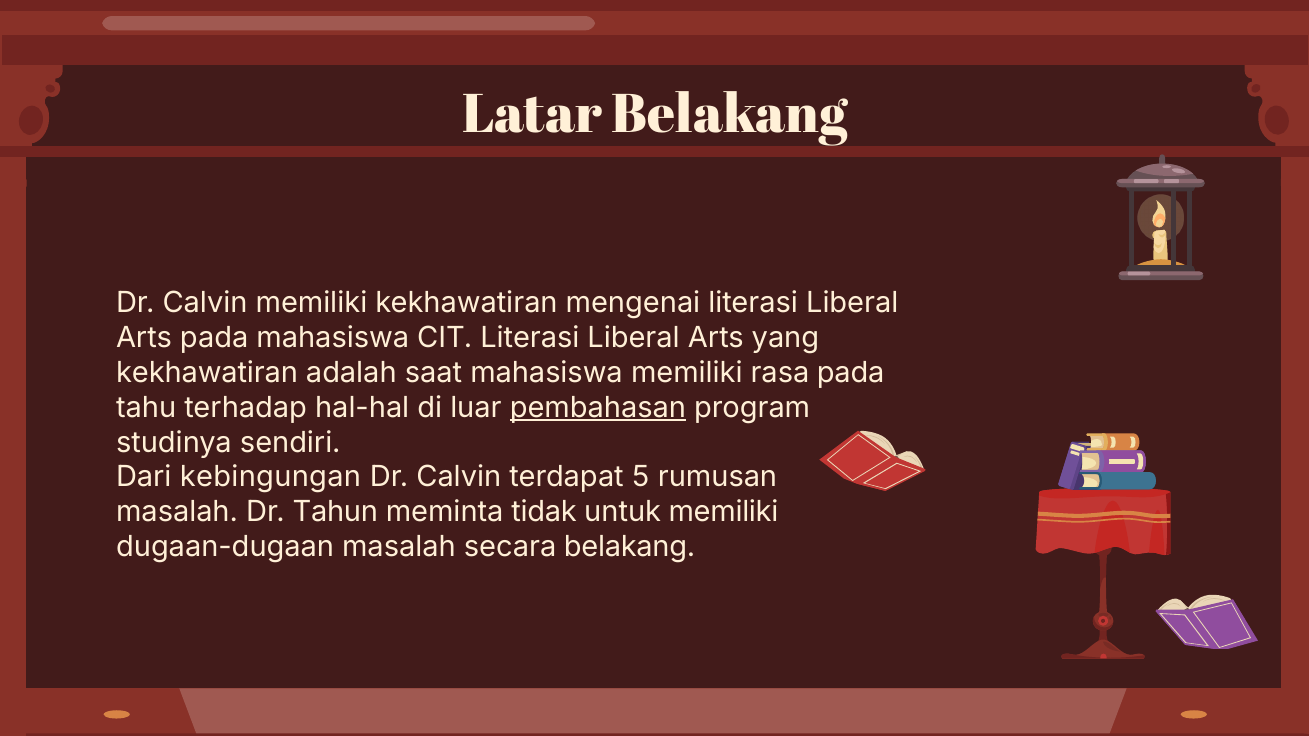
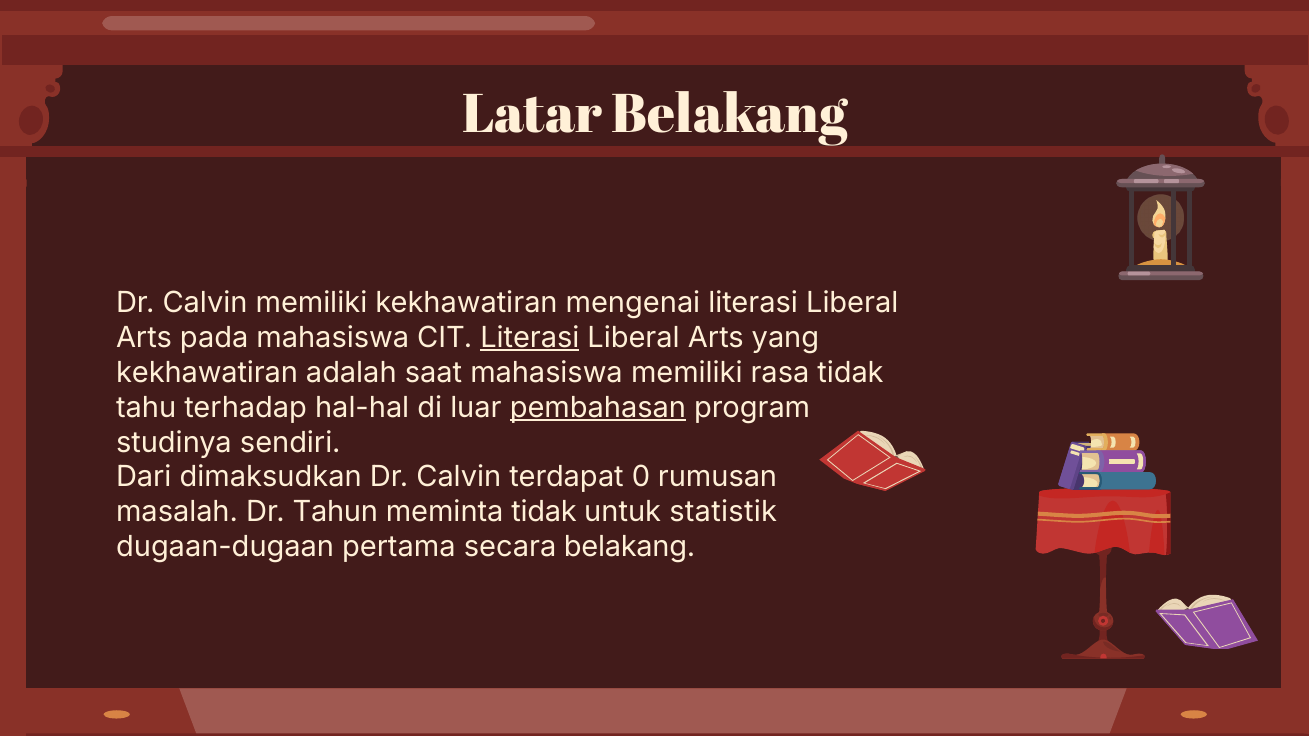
Literasi underline: none -> present (530, 338)
rasa pada: pada -> tidak (851, 373)
kebingungan: kebingungan -> dimaksudkan (271, 478)
5: 5 -> 0 (641, 478)
untuk memiliki: memiliki -> statistik (723, 512)
dugaan-dugaan masalah: masalah -> pertama (399, 547)
